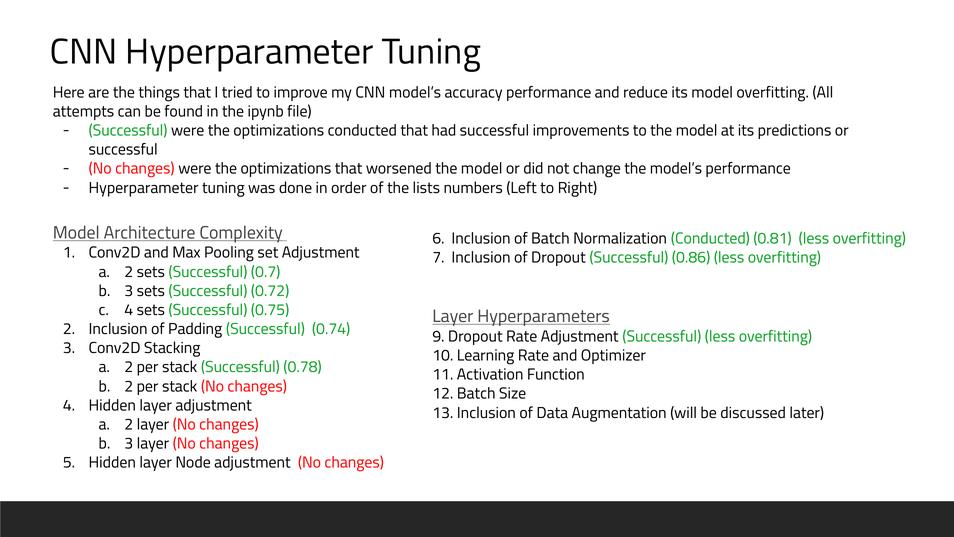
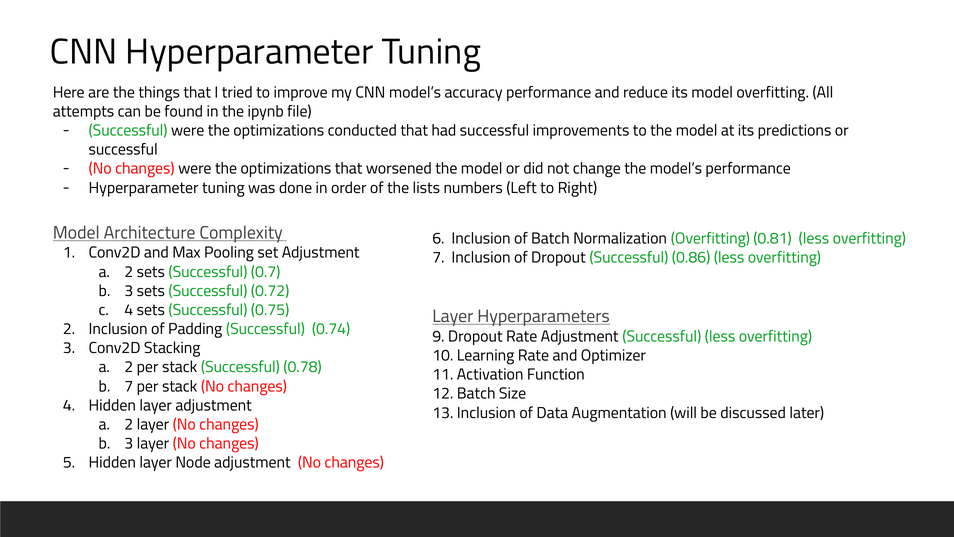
Normalization Conducted: Conducted -> Overfitting (710, 238)
2: 2 -> 7 (129, 386)
